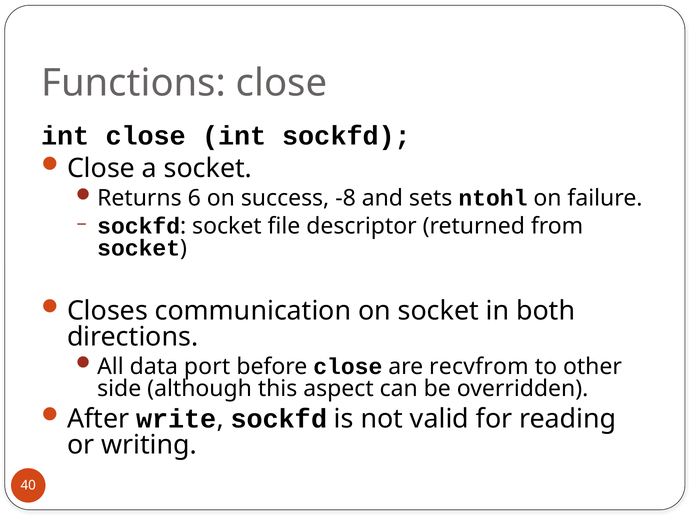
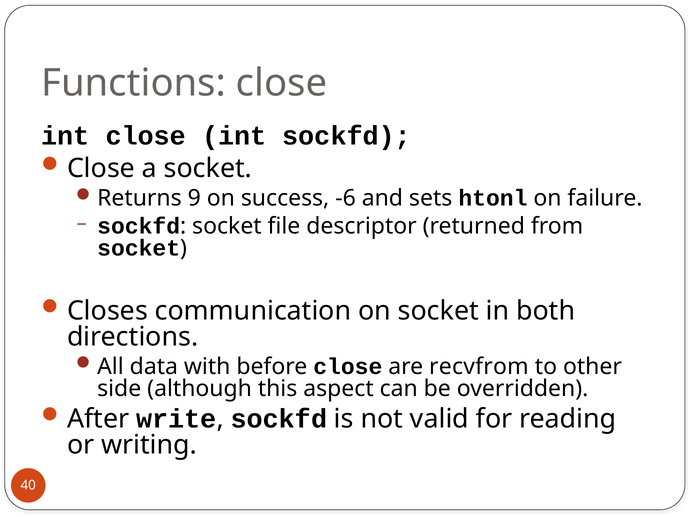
6: 6 -> 9 (194, 198)
-8: -8 -> -6 (346, 198)
ntohl: ntohl -> htonl (493, 198)
port: port -> with (207, 367)
